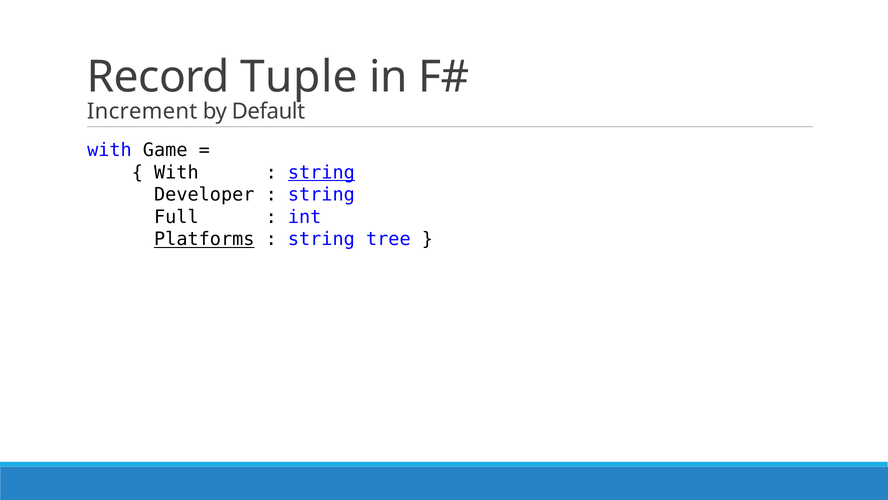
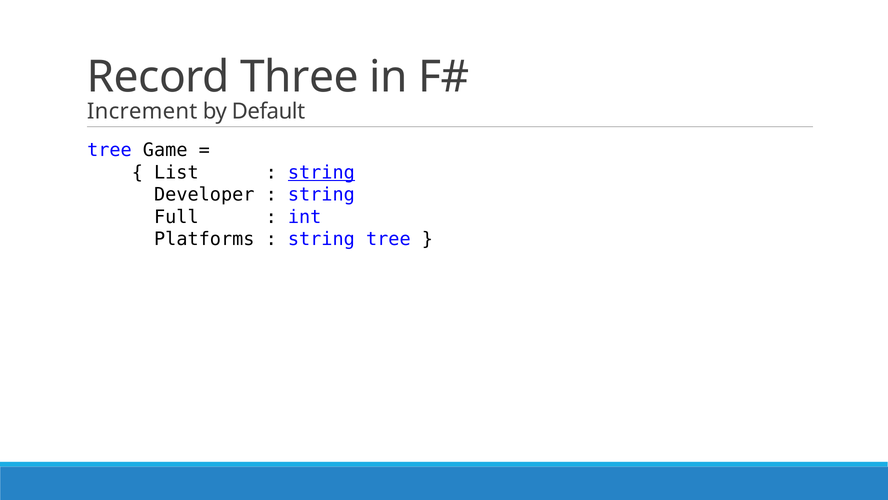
Tuple: Tuple -> Three (300, 77)
with: with -> tree (109, 150)
With: With -> List (176, 172)
Platforms underline: present -> none (204, 239)
